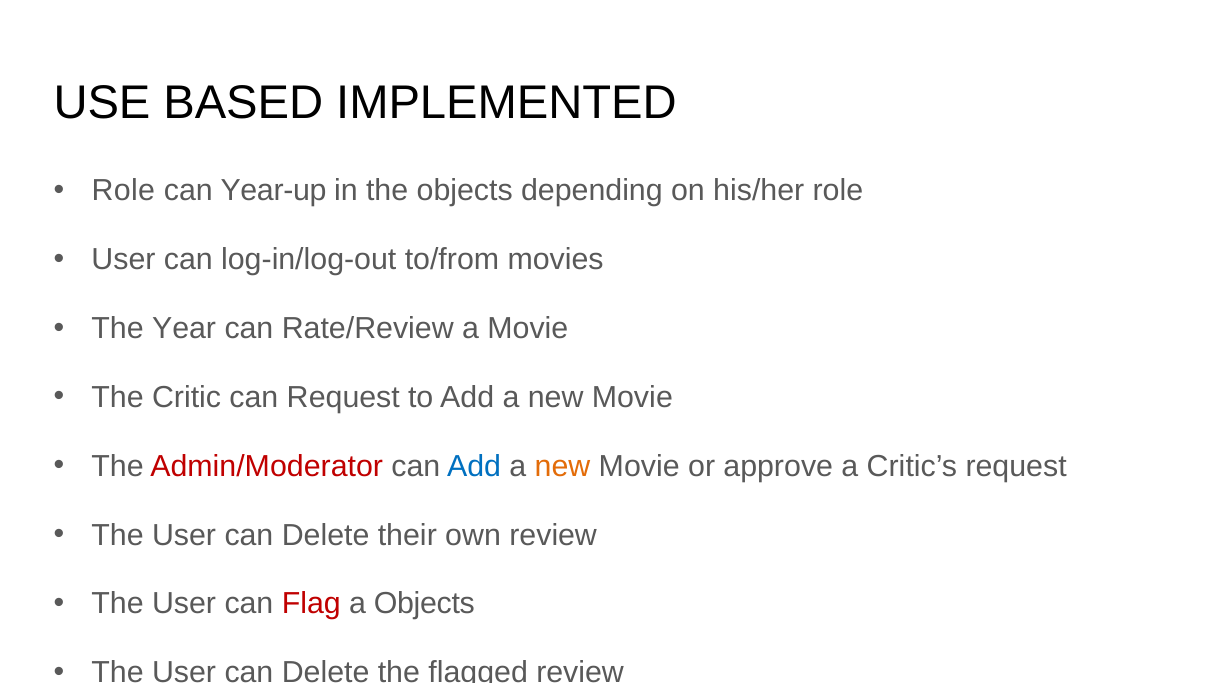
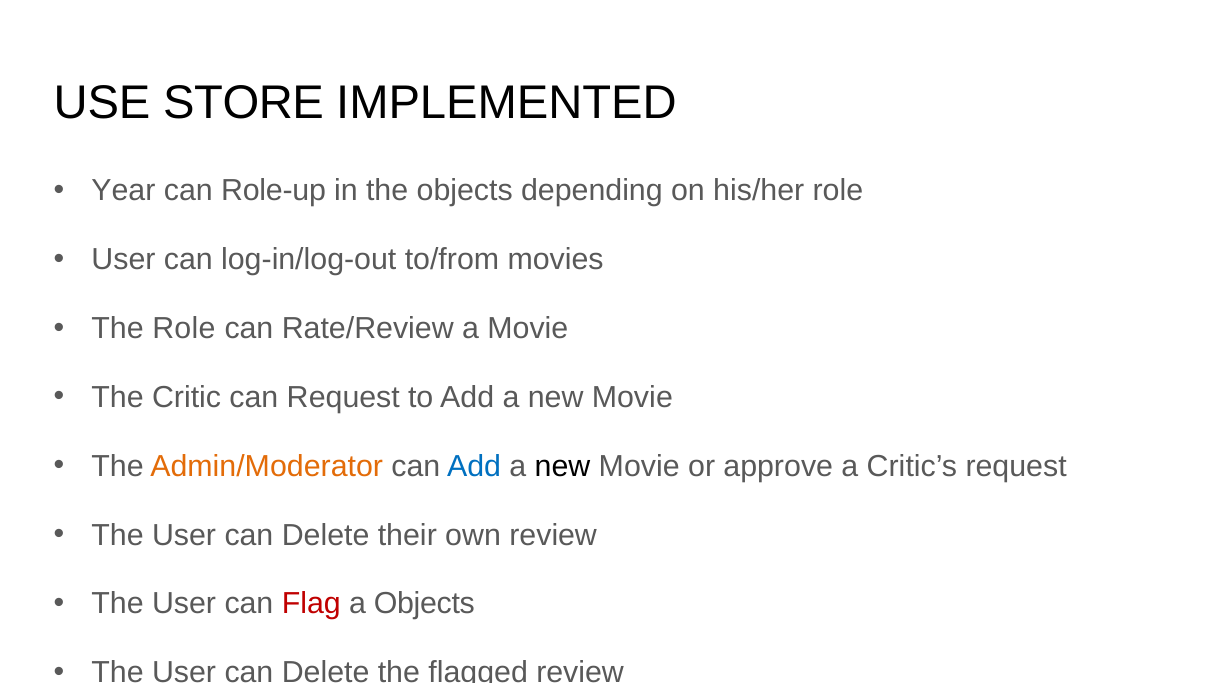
BASED: BASED -> STORE (244, 103)
Role: Role -> Year (123, 191)
Year-up: Year-up -> Role-up (274, 191)
The Year: Year -> Role (184, 329)
Admin/Moderator colour: red -> orange (267, 466)
new colour: orange -> black (562, 466)
